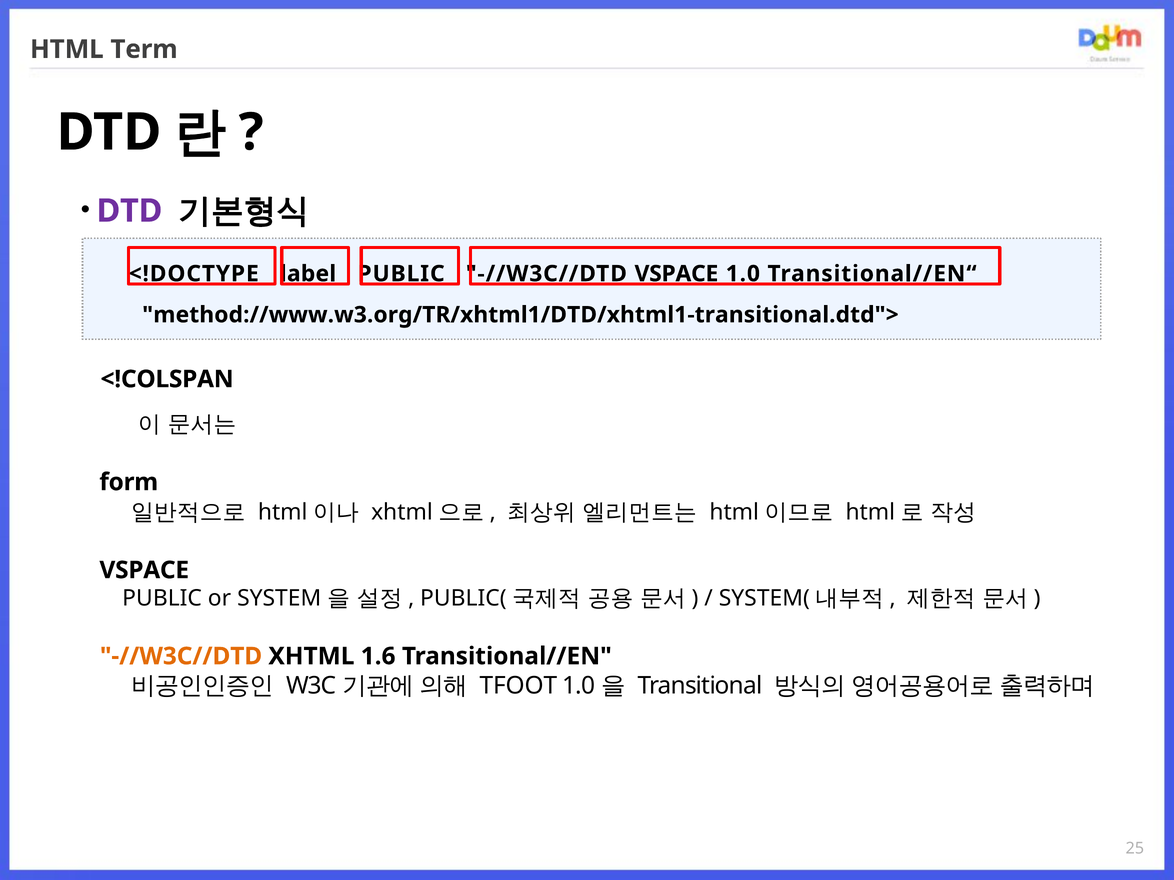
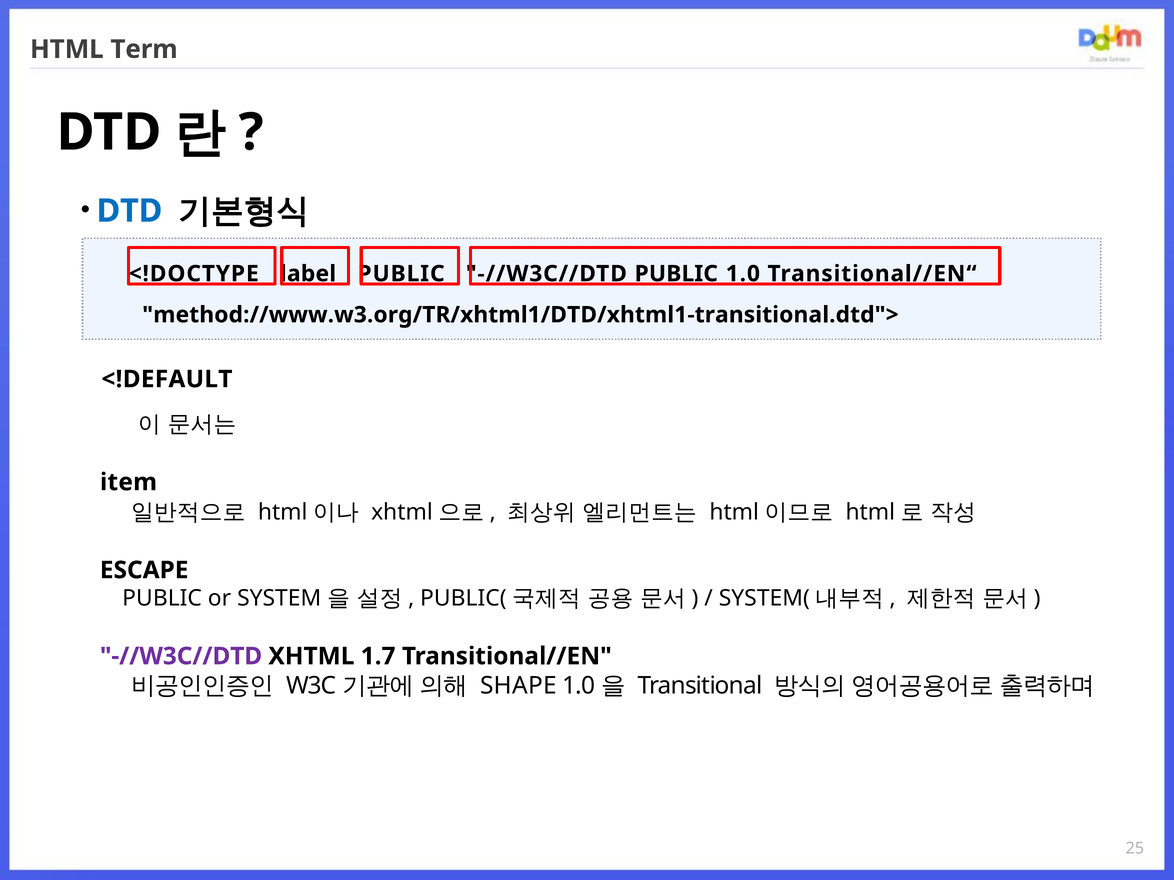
DTD colour: purple -> blue (129, 211)
-//W3C//DTD VSPACE: VSPACE -> PUBLIC (676, 274)
<!COLSPAN: <!COLSPAN -> <!DEFAULT (167, 379)
form: form -> item (128, 482)
VSPACE: VSPACE -> ESCAPE (144, 570)
-//W3C//DTD colour: orange -> purple (181, 657)
1.6: 1.6 -> 1.7 (378, 657)
TFOOT: TFOOT -> SHAPE (519, 686)
